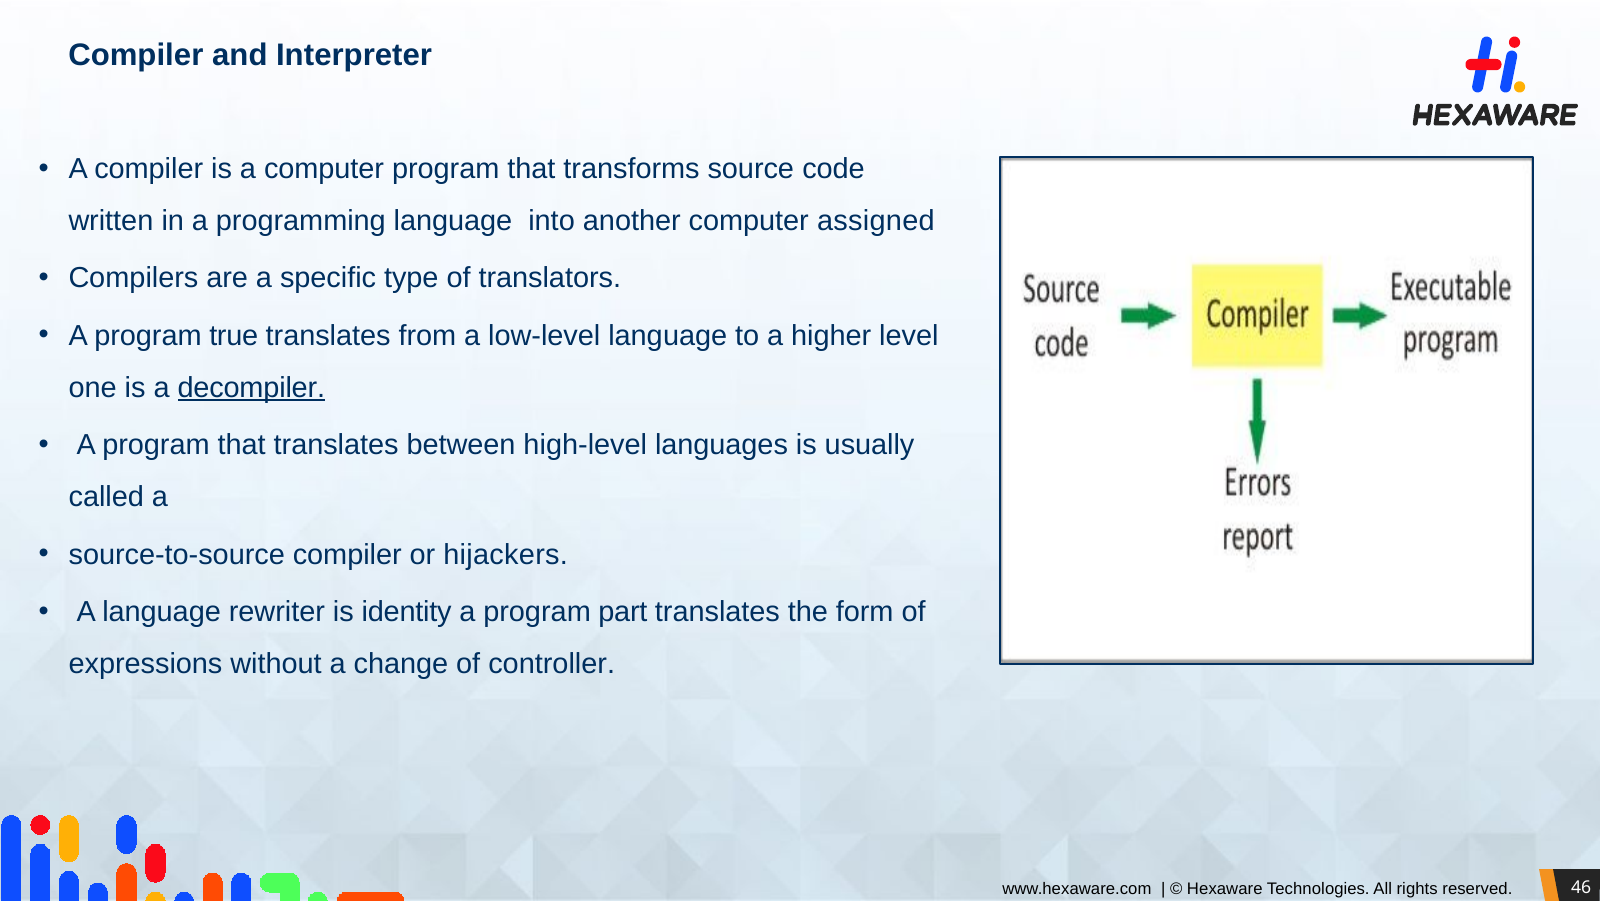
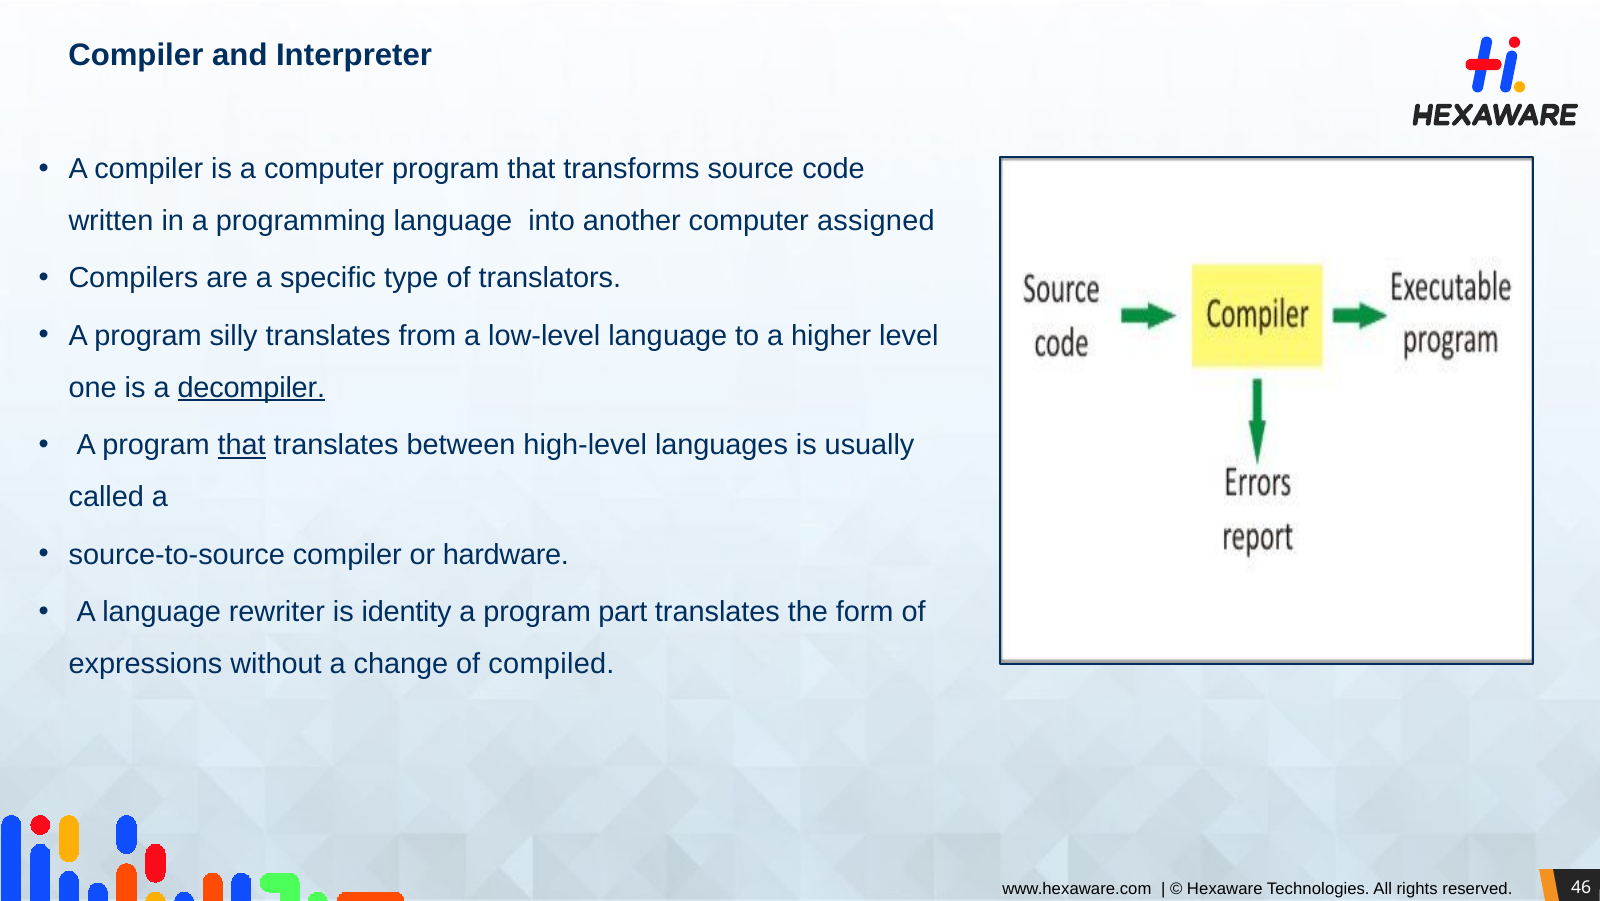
true: true -> silly (234, 336)
that underline: none -> present (242, 445)
hijackers: hijackers -> hardware (506, 555)
controller: controller -> compiled (552, 664)
